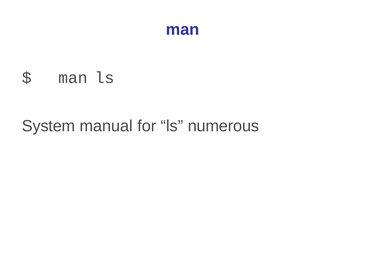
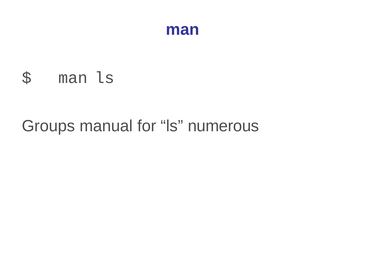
System: System -> Groups (48, 126)
